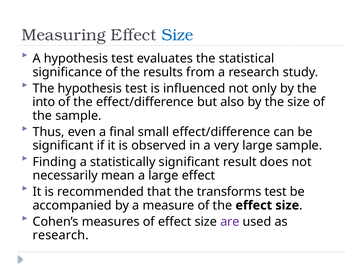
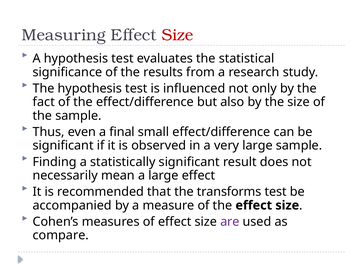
Size colour: blue -> red (177, 35)
into: into -> fact (44, 102)
research: research -> compare (61, 235)
